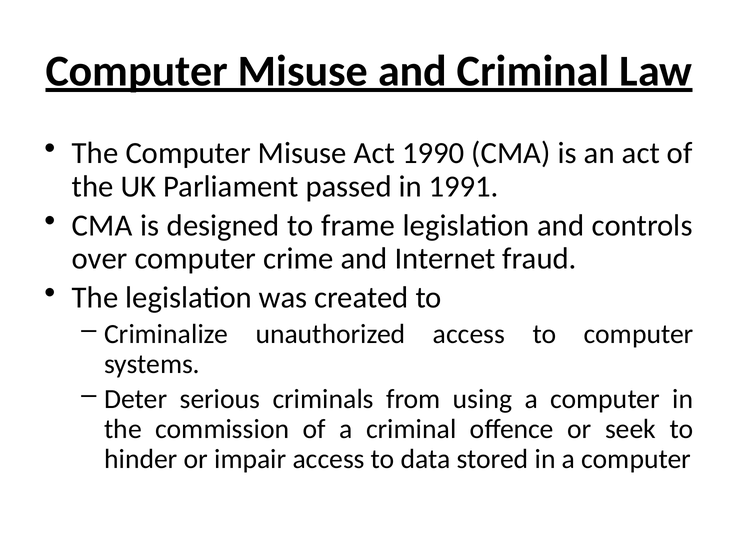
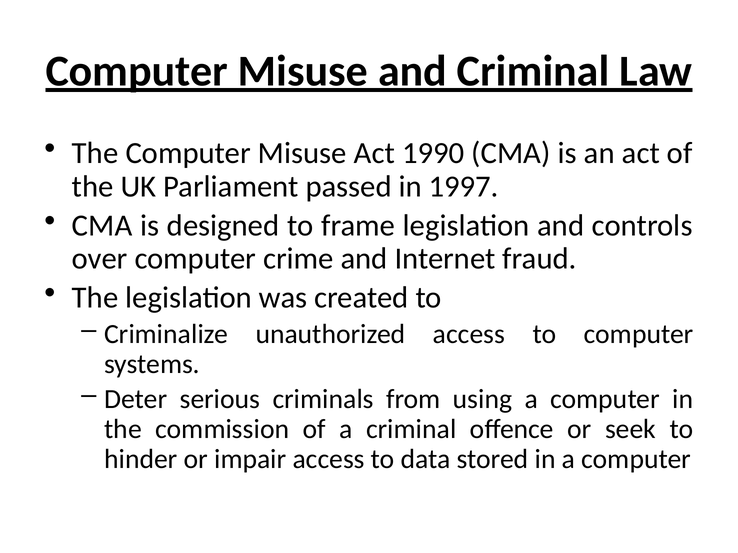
1991: 1991 -> 1997 (464, 187)
